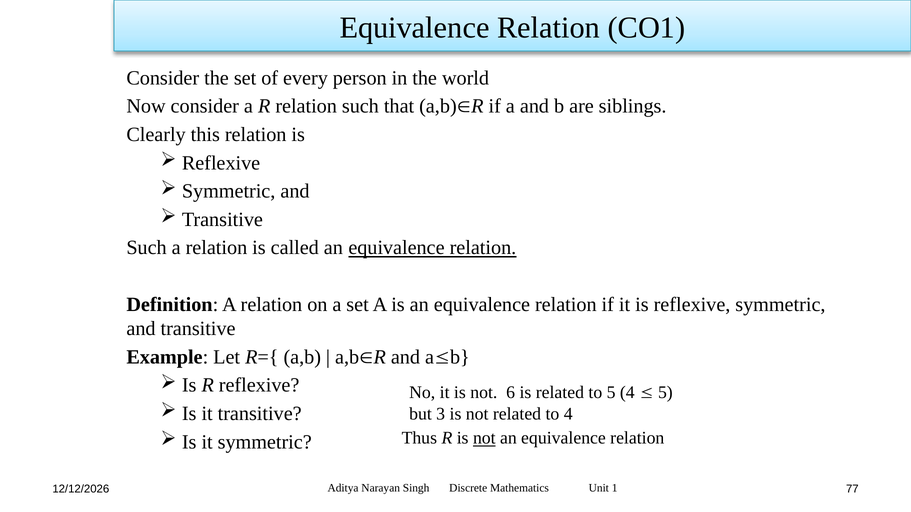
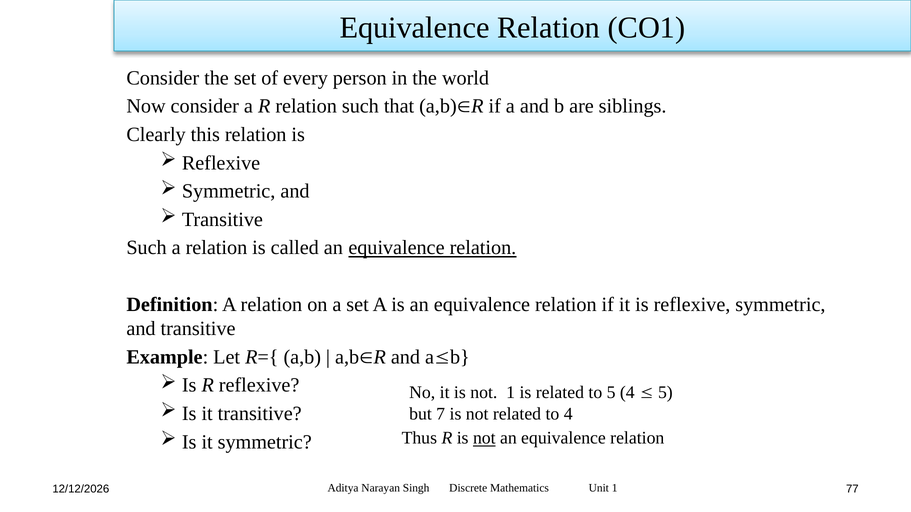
not 6: 6 -> 1 (511, 393)
3: 3 -> 7 (441, 414)
